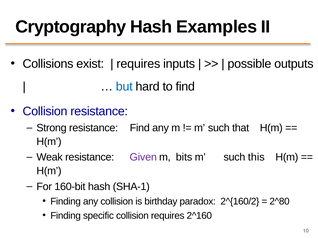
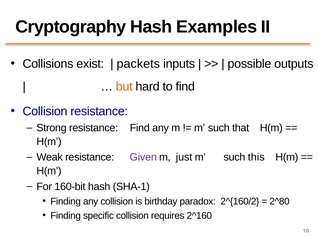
requires: requires -> packets (138, 64)
but colour: blue -> orange (124, 87)
bits: bits -> just (184, 158)
